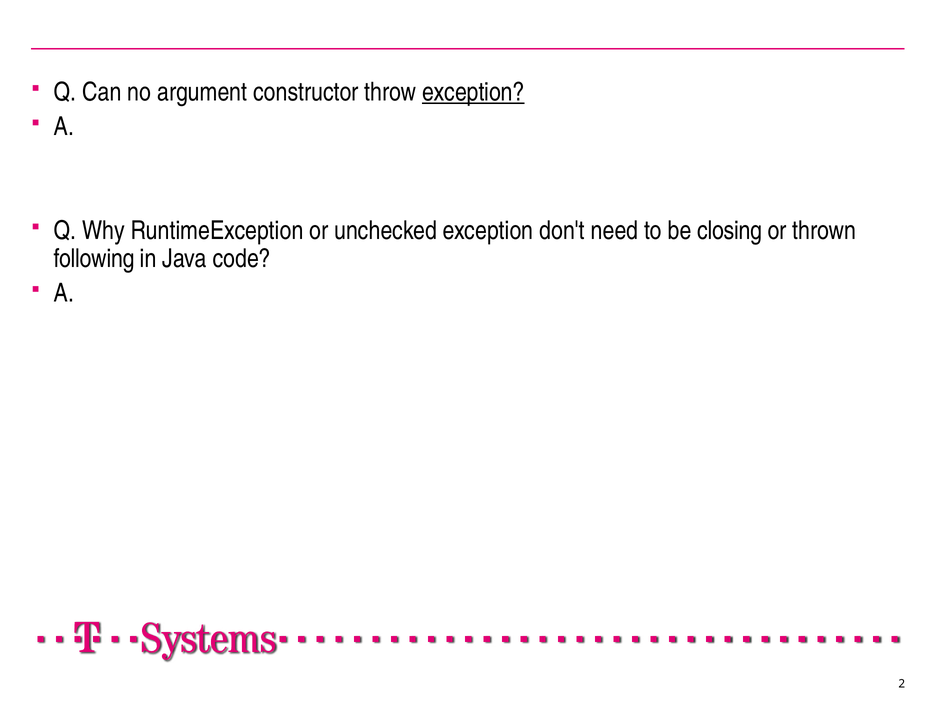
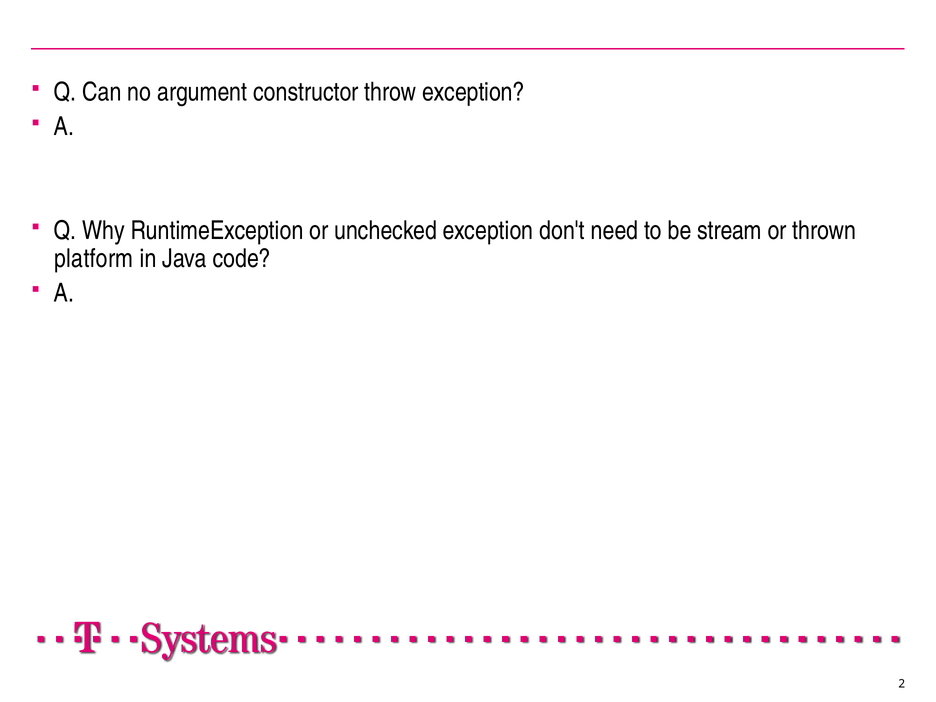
exception underline: present -> none (473, 92)
closing: closing -> stream (730, 230)
following: following -> platform (94, 259)
